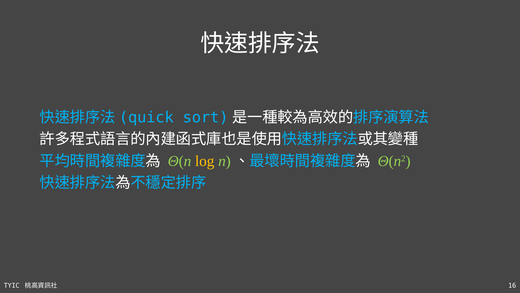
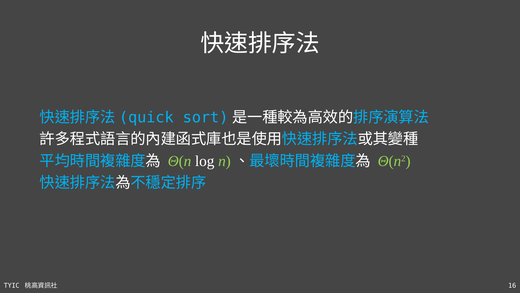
log colour: yellow -> white (205, 161)
